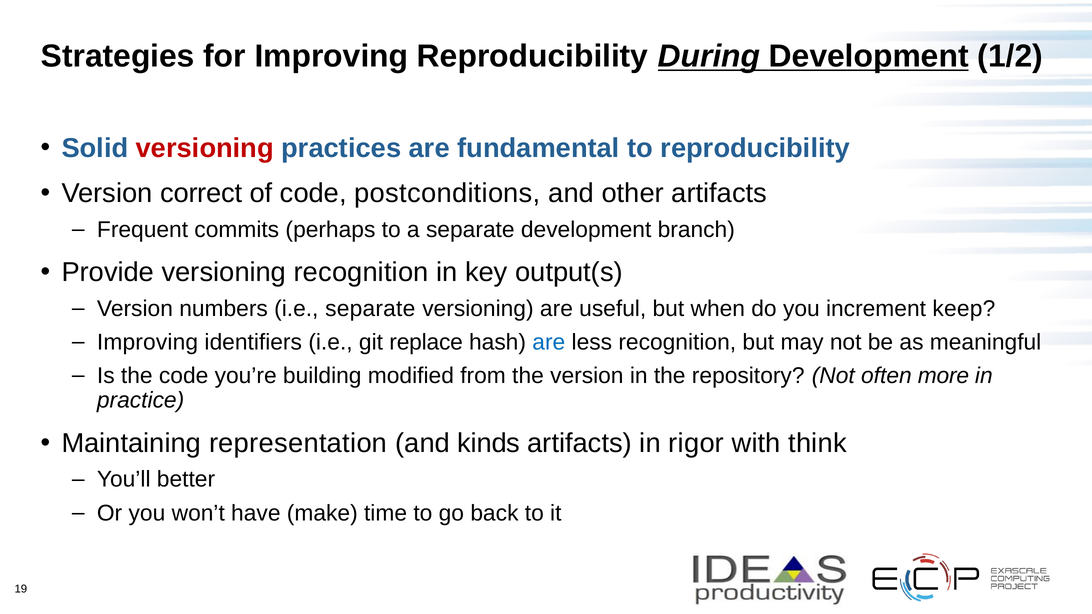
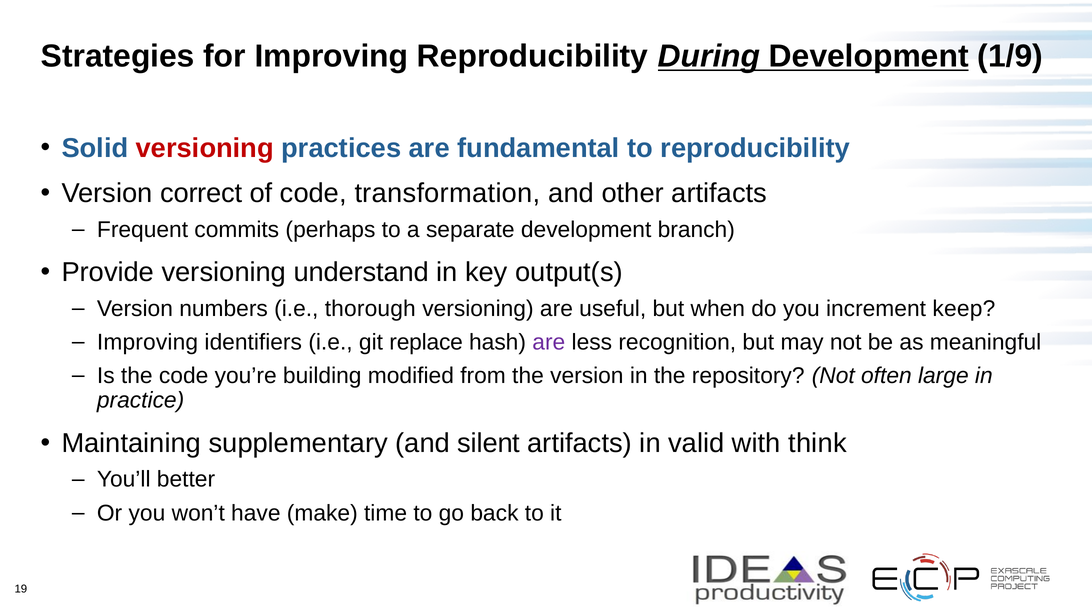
1/2: 1/2 -> 1/9 (1010, 56)
postconditions: postconditions -> transformation (447, 194)
versioning recognition: recognition -> understand (361, 273)
i.e separate: separate -> thorough (370, 309)
are colour: blue -> purple (549, 342)
more: more -> large (943, 376)
representation: representation -> supplementary (298, 444)
kinds: kinds -> silent (489, 444)
rigor: rigor -> valid (696, 444)
